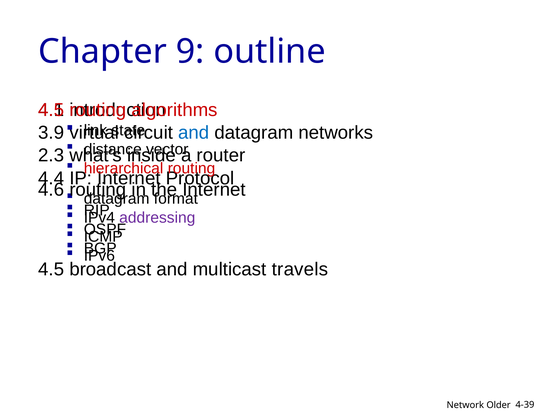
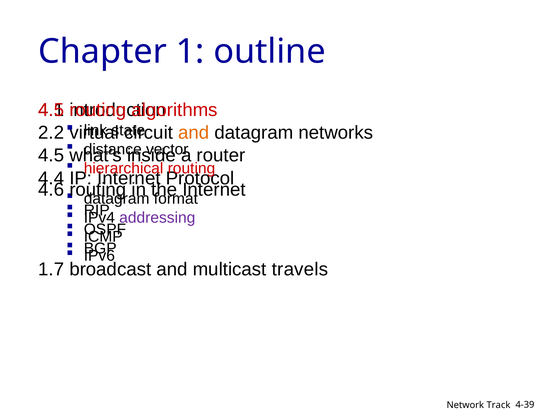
9: 9 -> 1 (190, 51)
3.9: 3.9 -> 2.2 (51, 133)
and colour: blue -> orange (194, 133)
2.3: 2.3 -> 4.5 (51, 155)
4.5: 4.5 -> 1.7 (51, 269)
Older: Older -> Track (498, 405)
